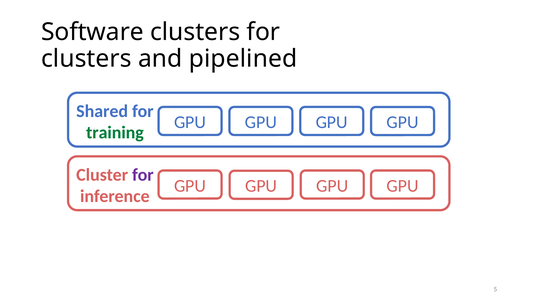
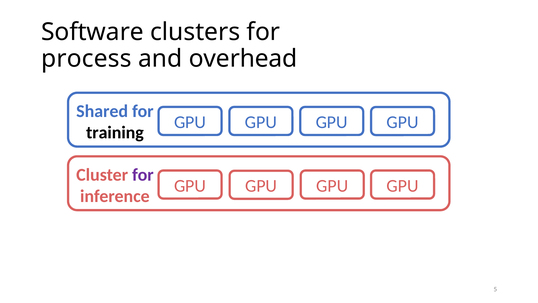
clusters: clusters -> process (86, 59)
pipelined: pipelined -> overhead (243, 59)
training colour: green -> black (115, 133)
